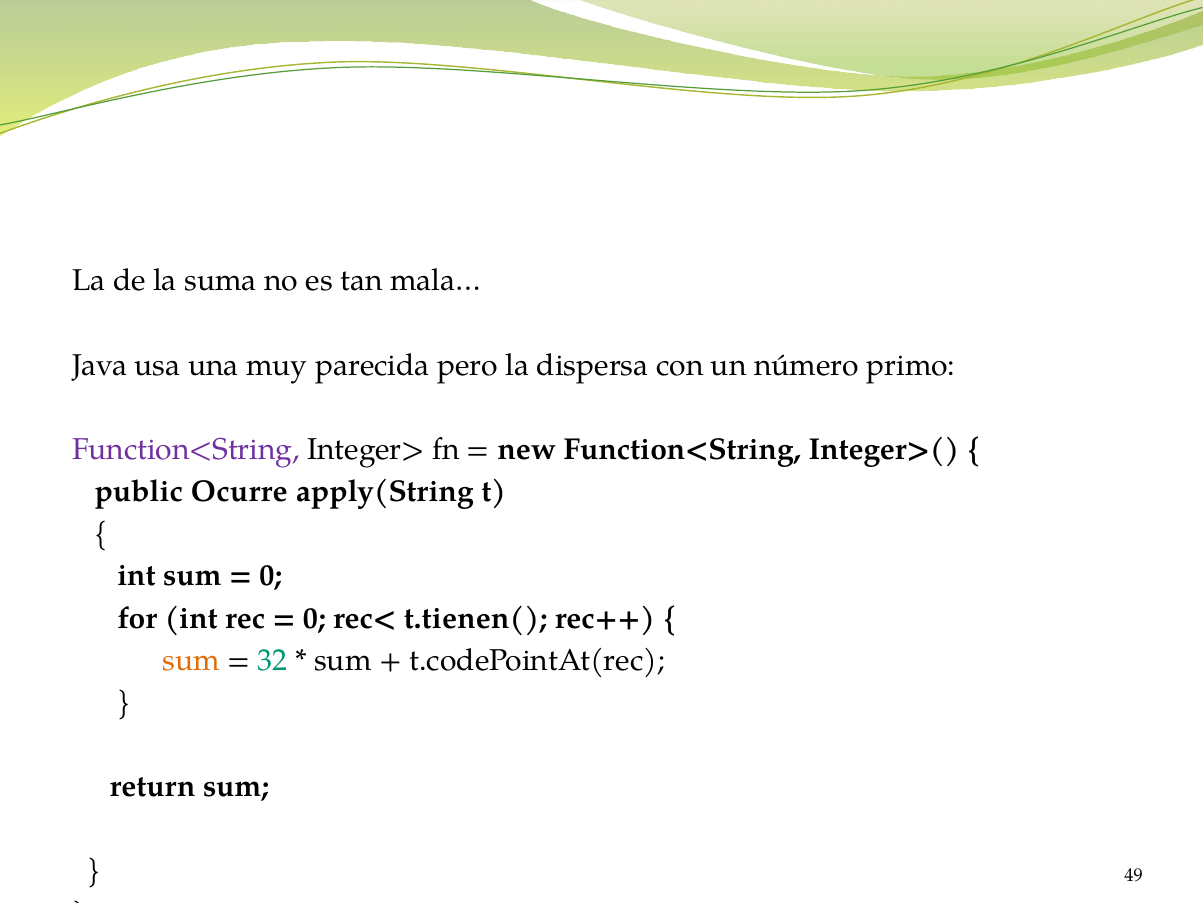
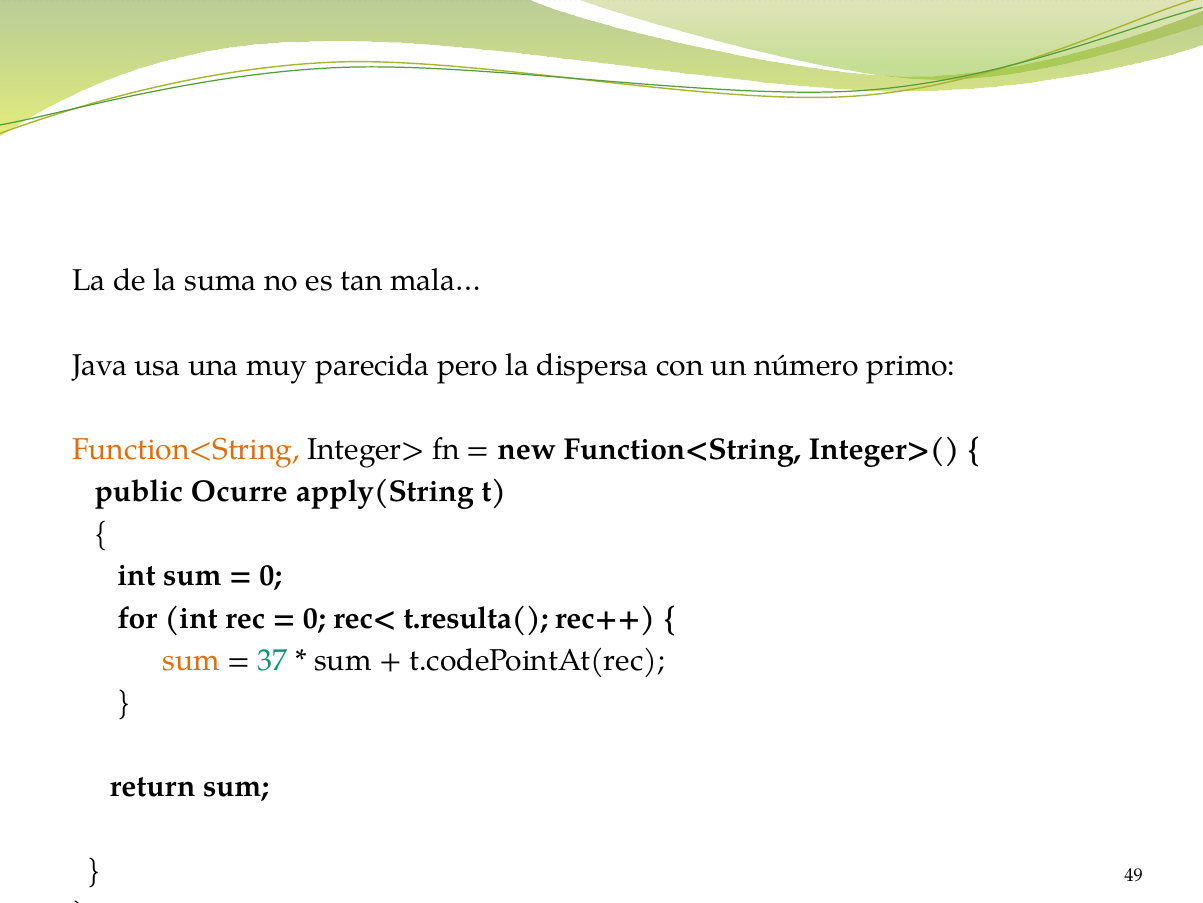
Function<String colour: purple -> orange (186, 449)
t.tienen(: t.tienen( -> t.resulta( (476, 618)
32: 32 -> 37 (273, 660)
